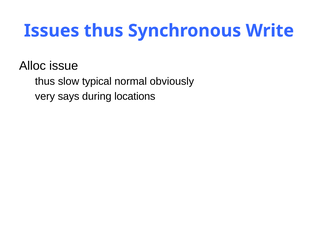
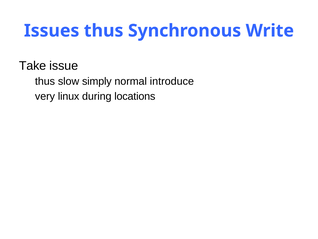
Alloc: Alloc -> Take (33, 66)
typical: typical -> simply (97, 81)
obviously: obviously -> introduce (172, 81)
says: says -> linux (69, 96)
